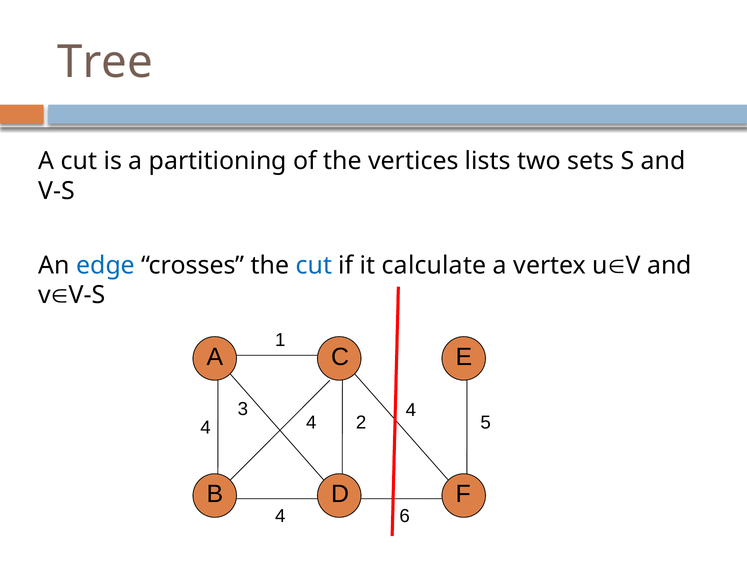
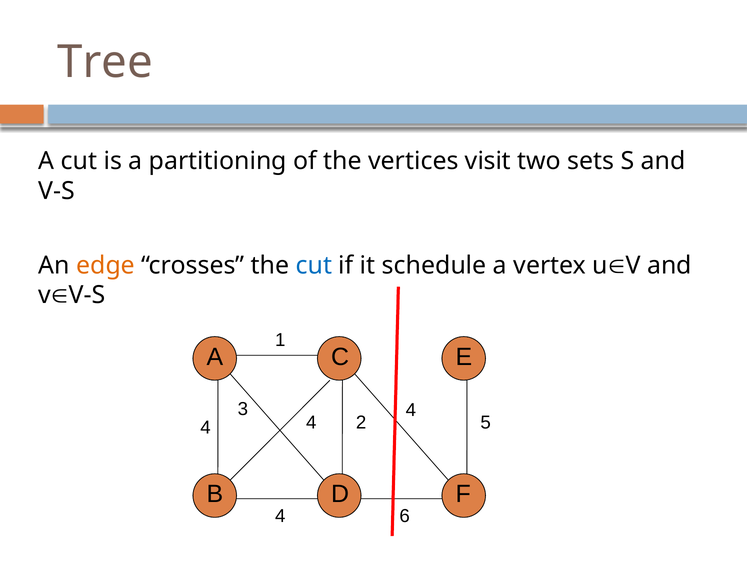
lists: lists -> visit (488, 161)
edge colour: blue -> orange (106, 265)
calculate: calculate -> schedule (434, 265)
